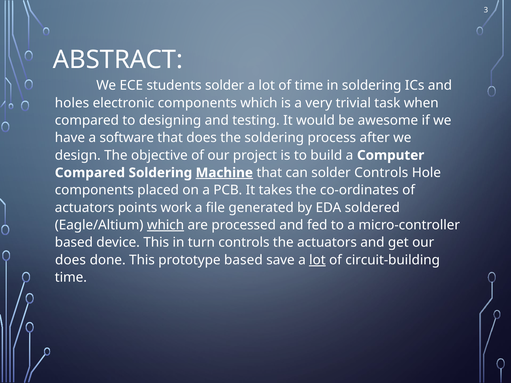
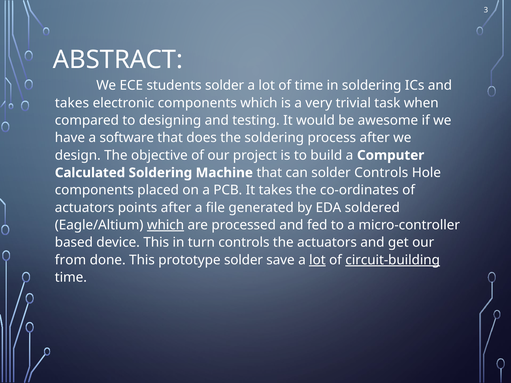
holes: holes -> takes (72, 103)
Compared: Compared -> Calculated (90, 173)
Machine underline: present -> none (224, 173)
points work: work -> after (176, 208)
does: does -> from (70, 260)
prototype based: based -> solder (243, 260)
circuit-building underline: none -> present (393, 260)
